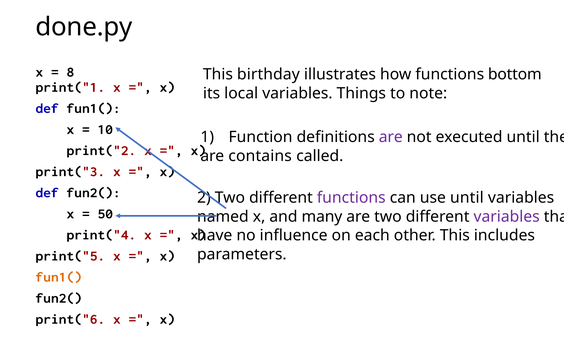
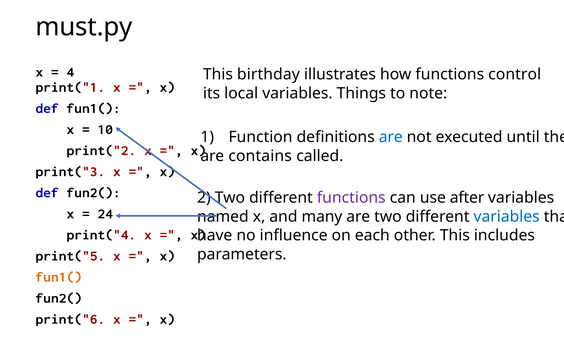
done.py: done.py -> must.py (84, 27)
8: 8 -> 4 (70, 72)
bottom: bottom -> control (515, 74)
are colour: purple -> blue (391, 137)
use until: until -> after (467, 198)
50: 50 -> 24 (105, 214)
variables colour: purple -> blue (507, 217)
